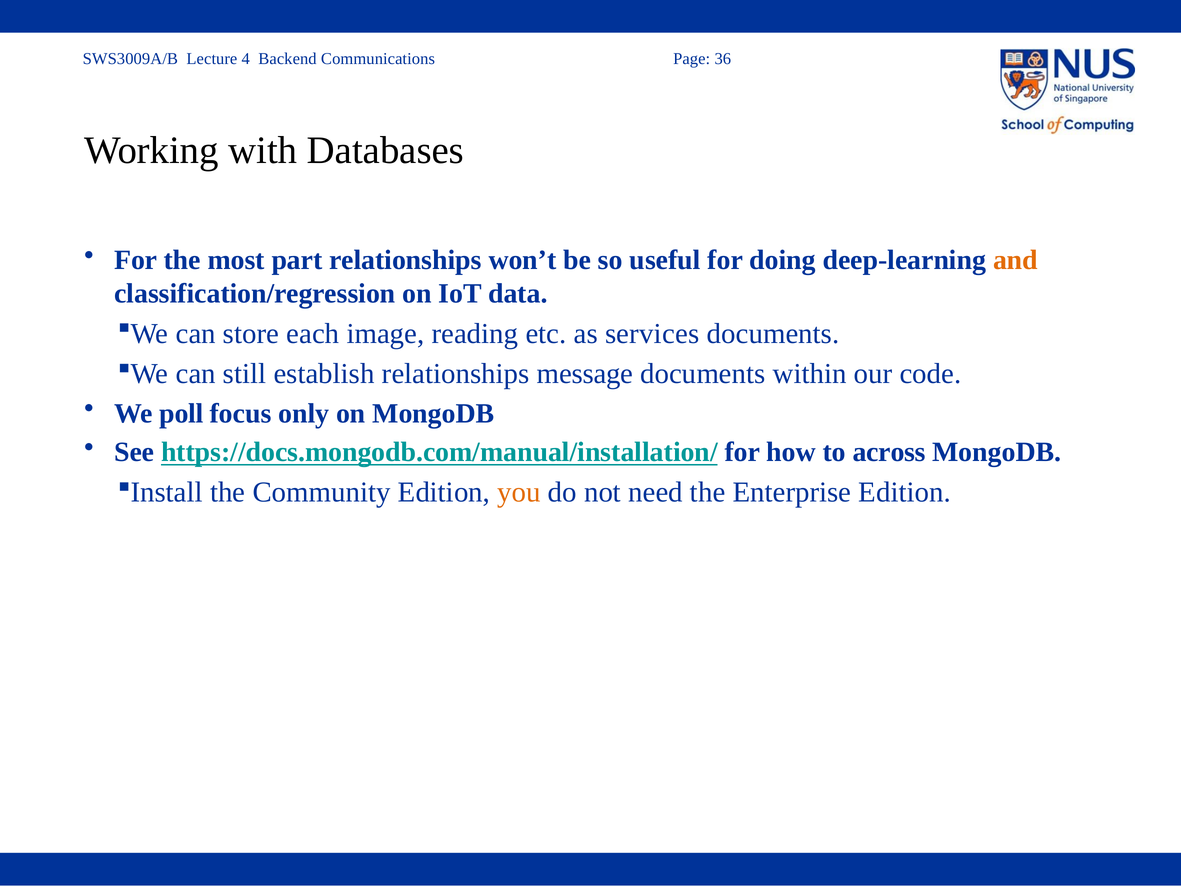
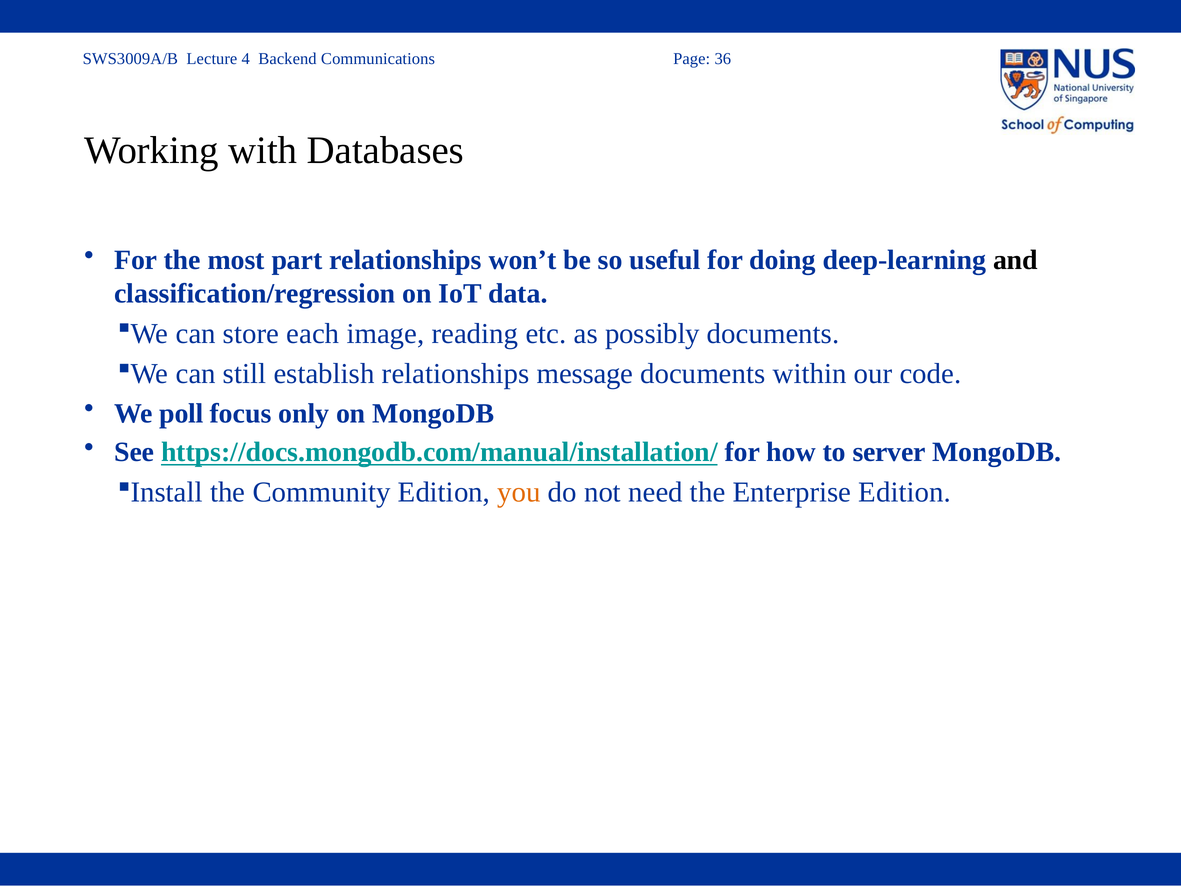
and colour: orange -> black (1015, 260)
services: services -> possibly (652, 333)
across: across -> server (889, 452)
